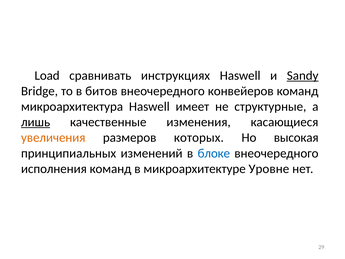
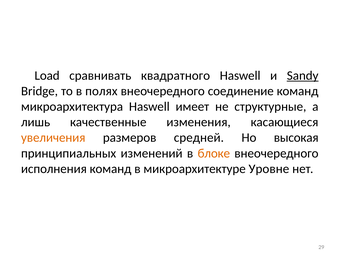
инструкциях: инструкциях -> квадратного (175, 75)
битов: битов -> полях (101, 91)
конвейеров: конвейеров -> соединение (241, 91)
лишь underline: present -> none (36, 122)
которых: которых -> средней (199, 138)
блоке colour: blue -> orange (214, 153)
